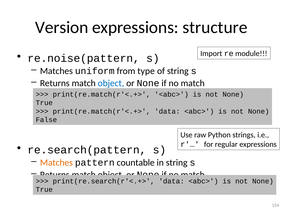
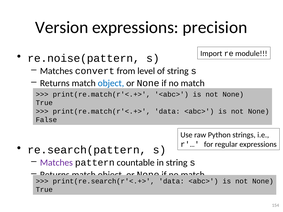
structure: structure -> precision (215, 27)
uniform: uniform -> convert (95, 71)
type: type -> level (146, 71)
Matches colour: orange -> purple (56, 163)
